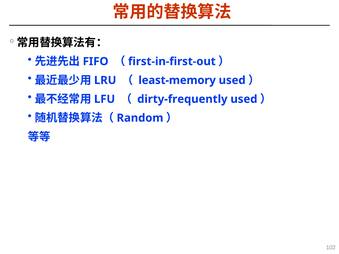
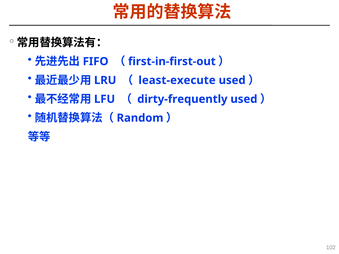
least-memory: least-memory -> least-execute (177, 80)
